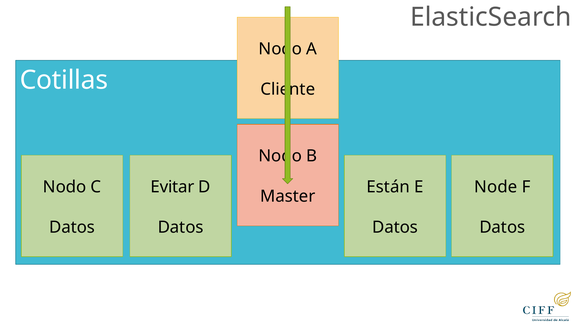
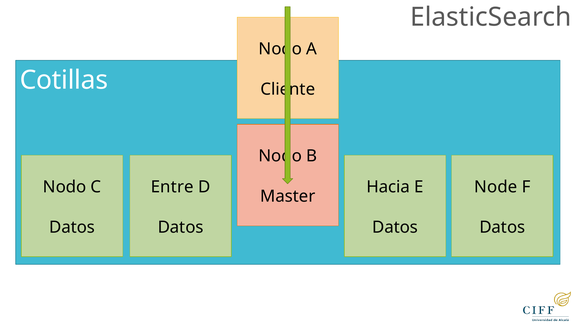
Evitar: Evitar -> Entre (172, 187)
Están: Están -> Hacia (388, 187)
